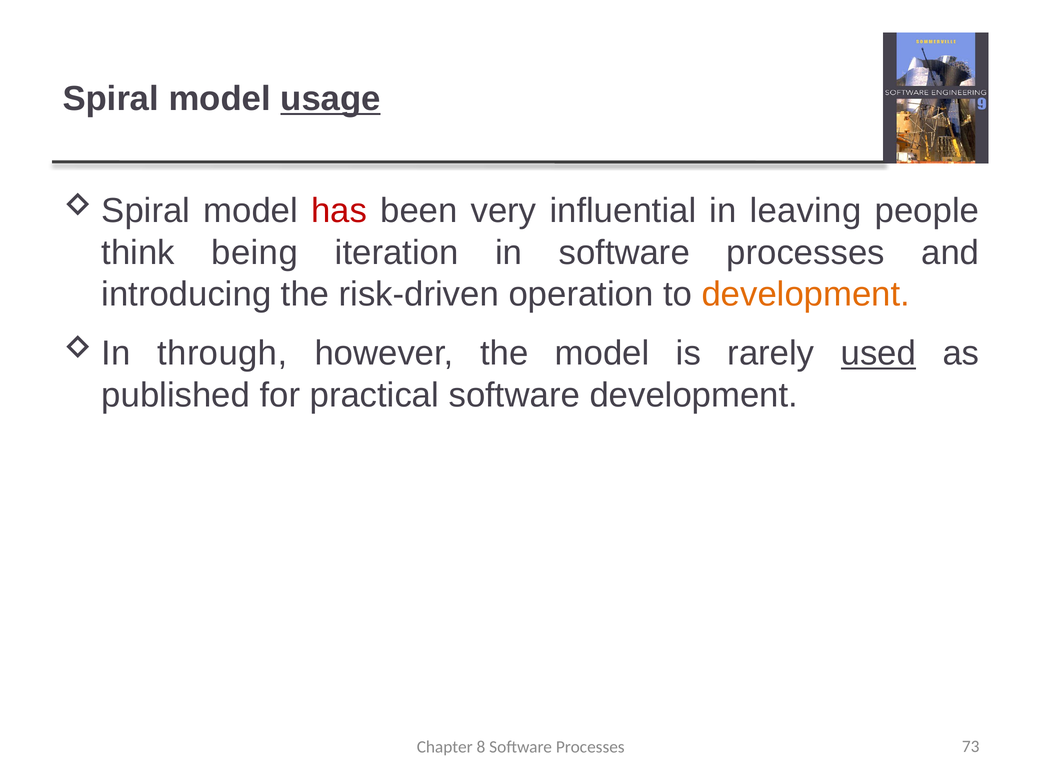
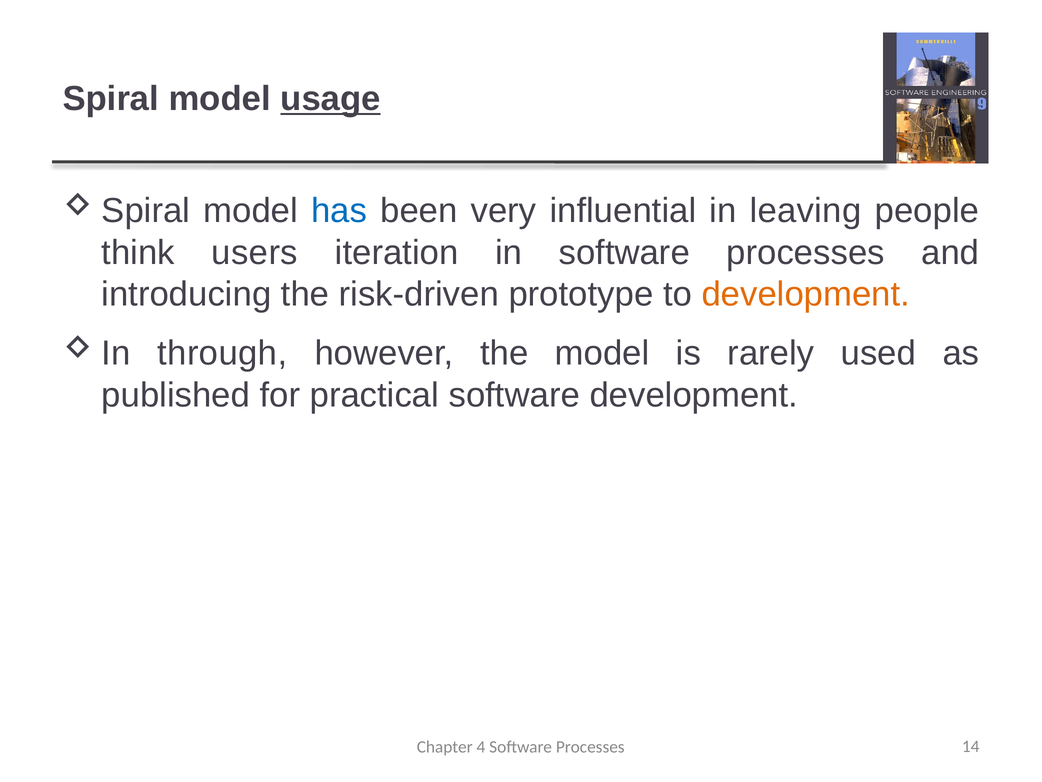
has colour: red -> blue (339, 211)
being: being -> users (255, 252)
operation: operation -> prototype (581, 294)
used underline: present -> none (878, 353)
8: 8 -> 4 (481, 746)
73: 73 -> 14 (971, 746)
